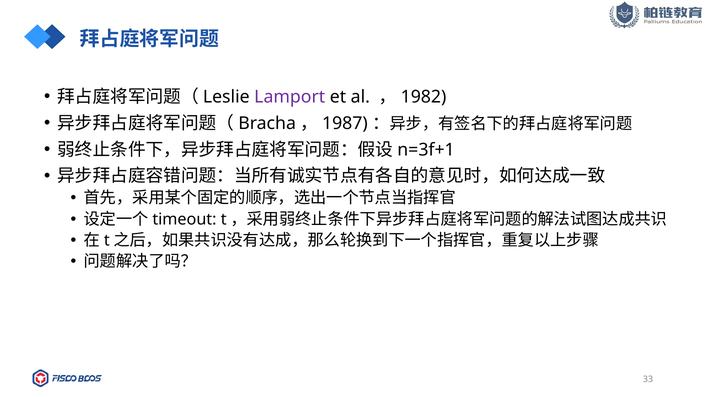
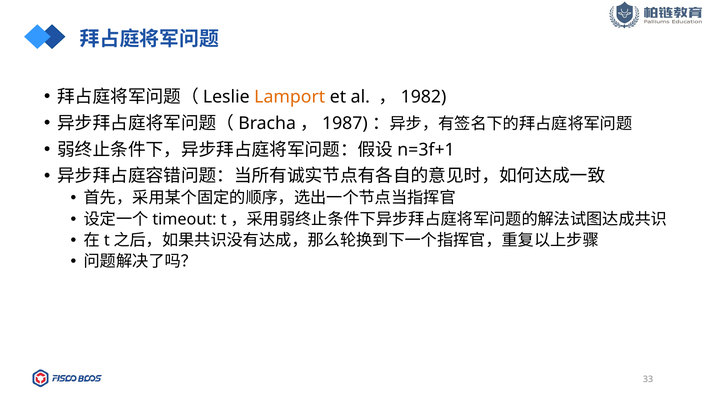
Lamport colour: purple -> orange (290, 97)
